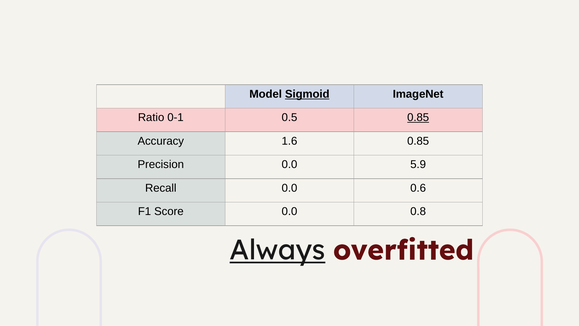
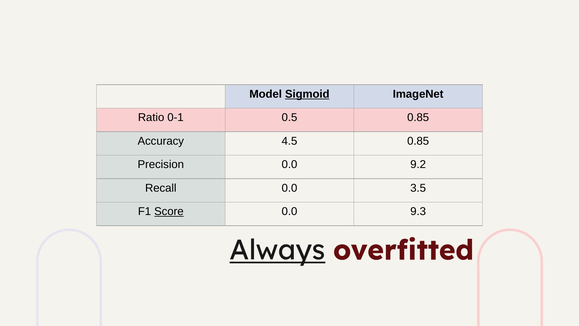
0.85 underline: present -> none (418, 117)
1.6: 1.6 -> 4.5 (289, 141)
5.9: 5.9 -> 9.2 (418, 164)
0.6: 0.6 -> 3.5 (418, 188)
Score underline: none -> present (169, 211)
0.8: 0.8 -> 9.3 (418, 211)
